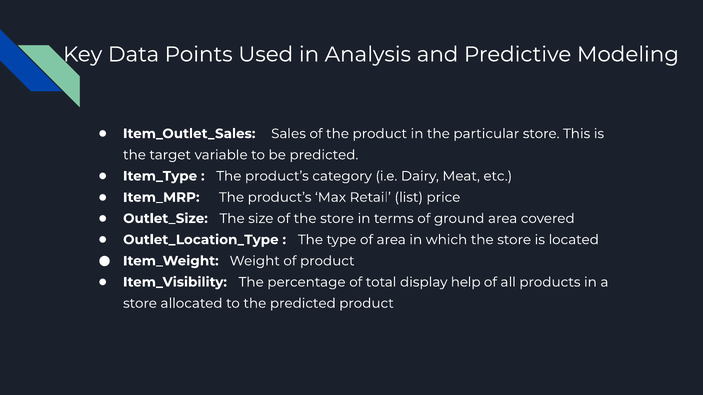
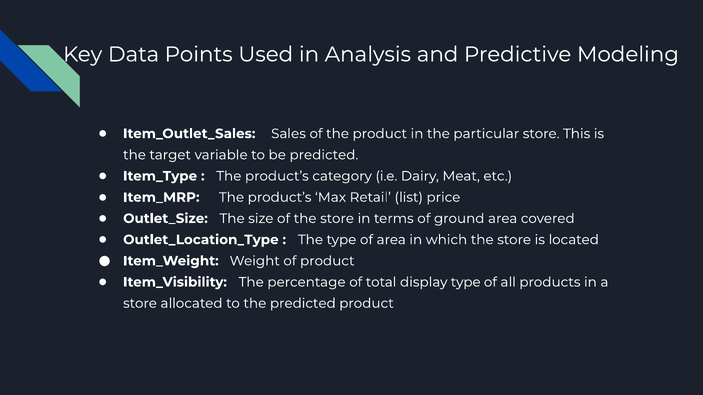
display help: help -> type (466, 282)
